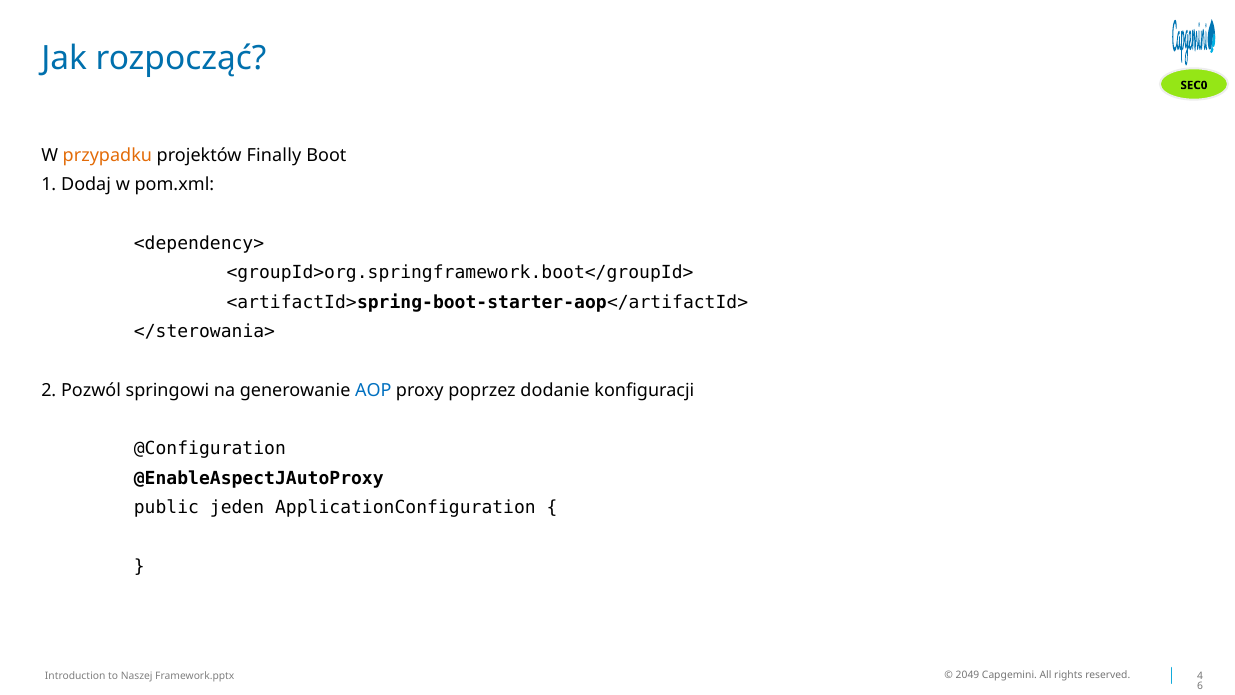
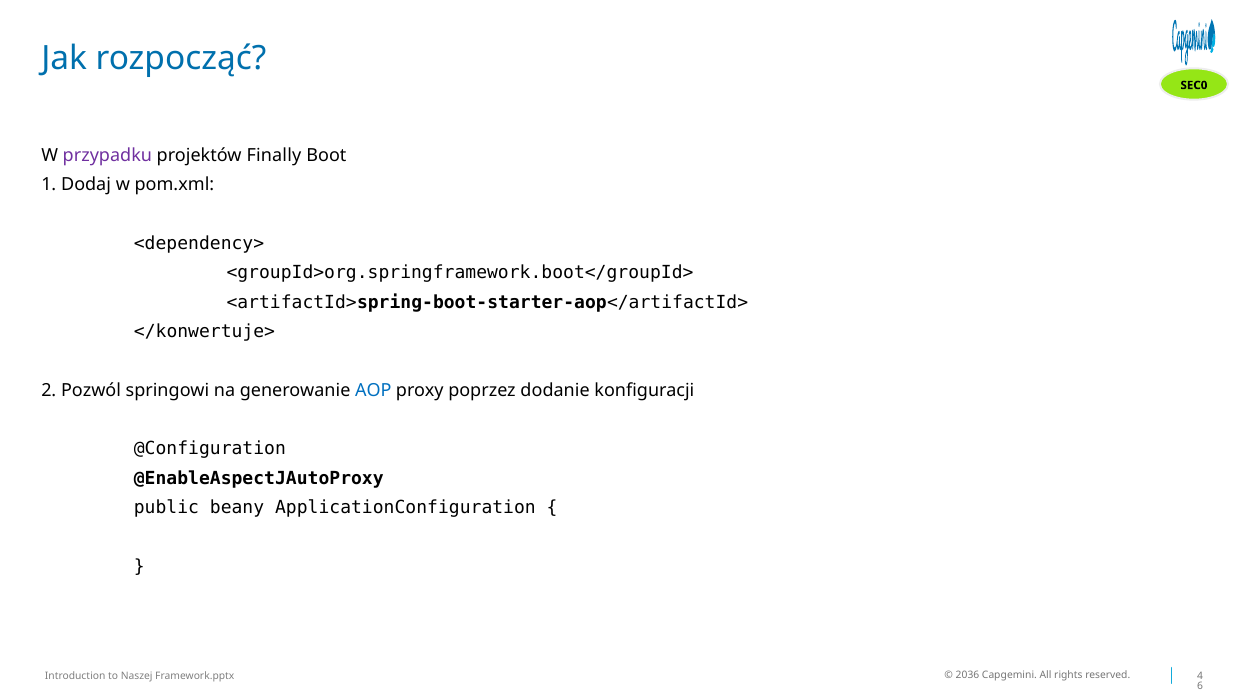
przypadku colour: orange -> purple (107, 155)
</sterowania>: </sterowania> -> </konwertuje> (205, 331)
jeden: jeden -> beany (237, 507)
2049: 2049 -> 2036 (968, 675)
